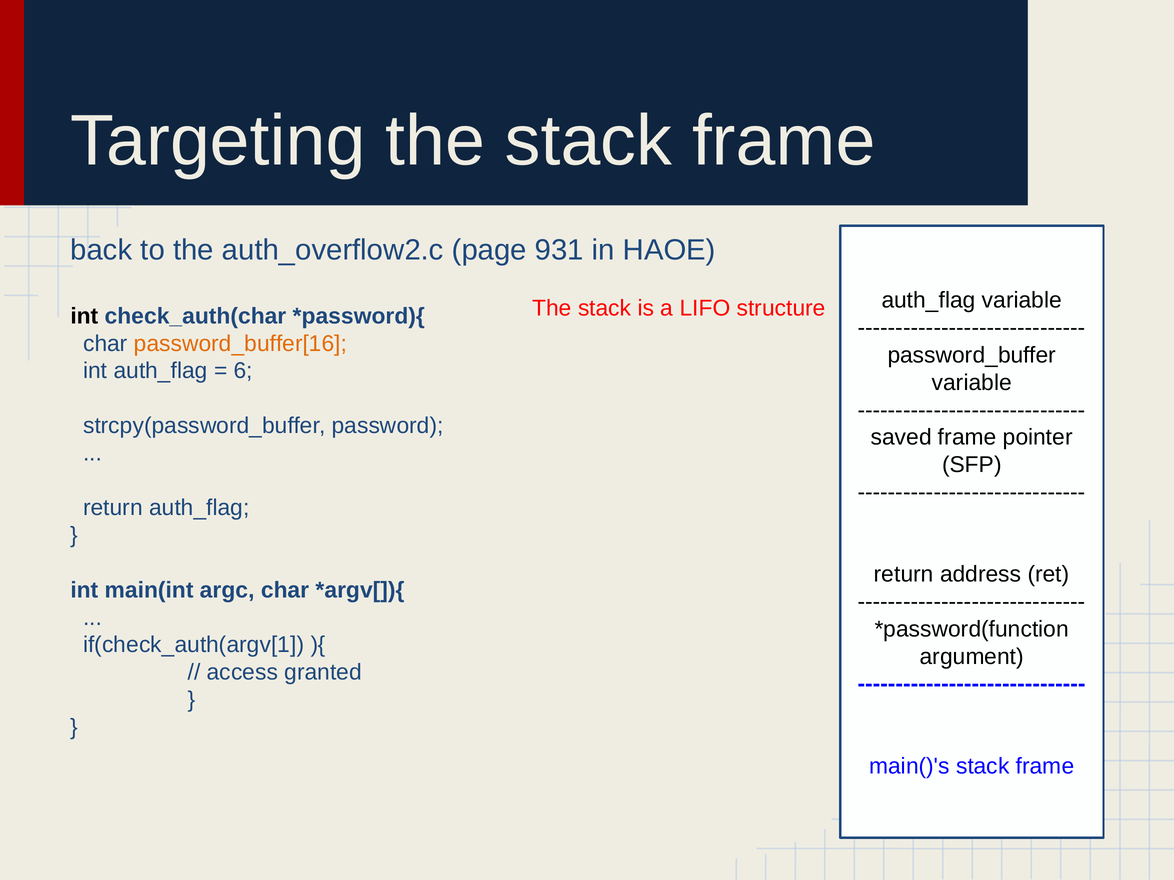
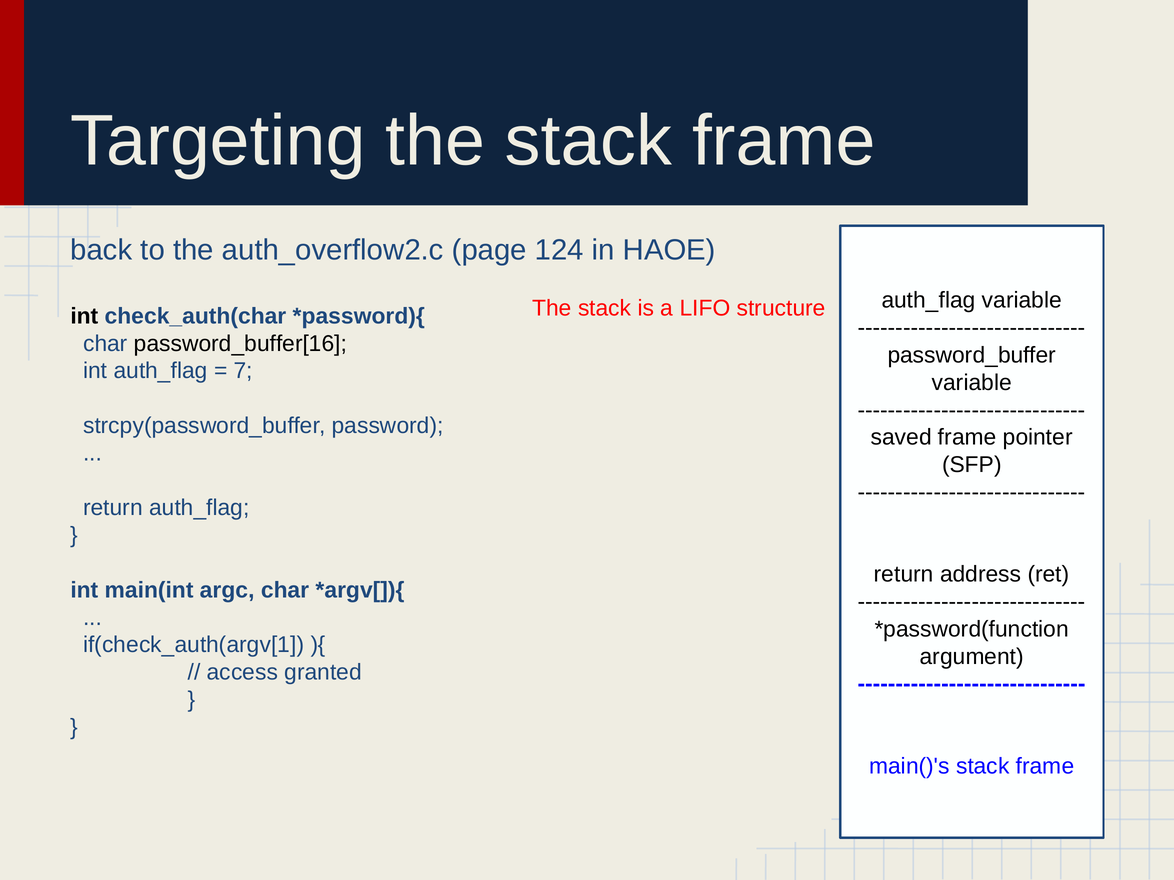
931: 931 -> 124 (559, 250)
password_buffer[16 colour: orange -> black (240, 344)
6: 6 -> 7 (243, 371)
